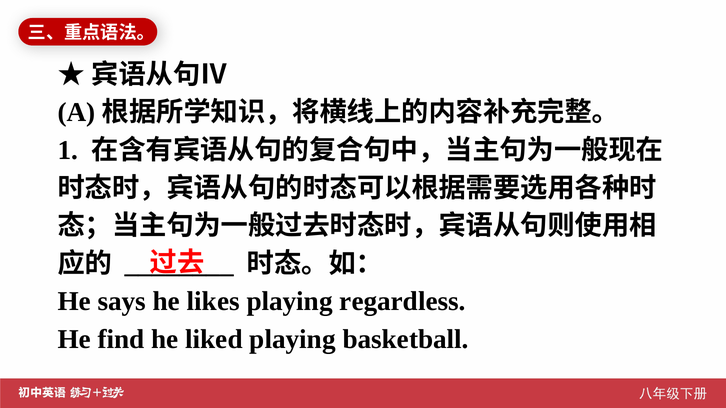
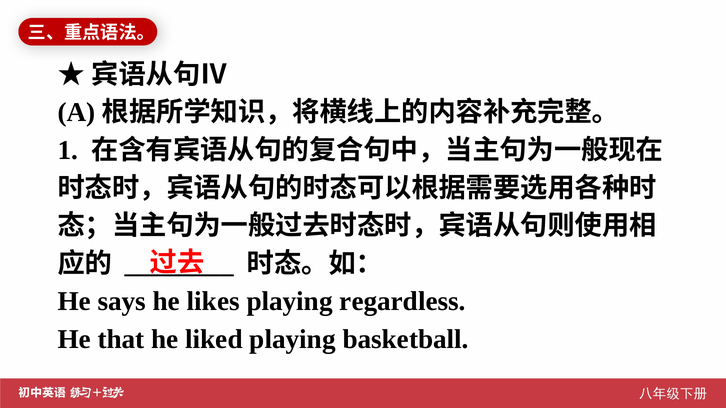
find: find -> that (121, 339)
